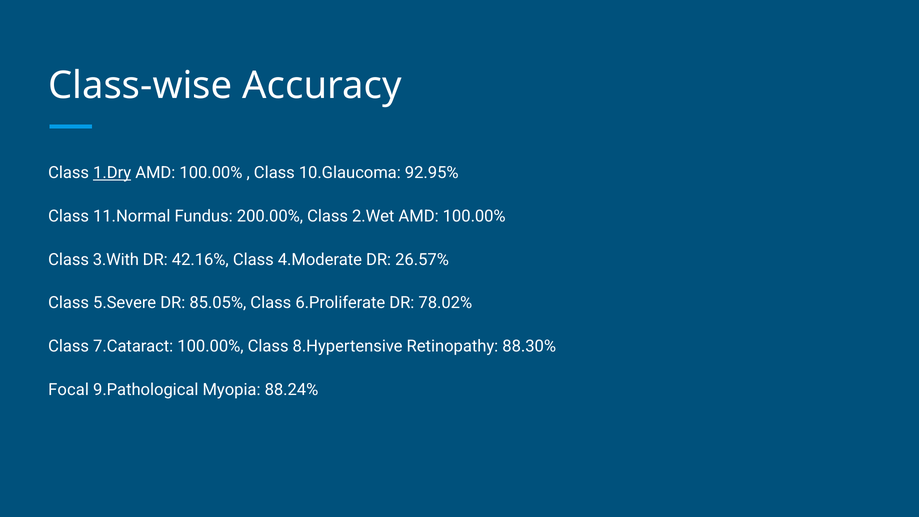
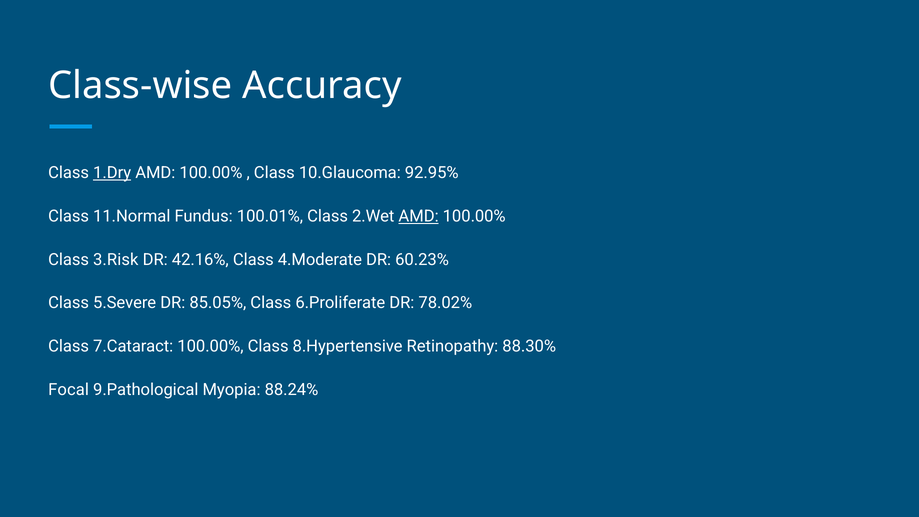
200.00%: 200.00% -> 100.01% (270, 216)
AMD underline: none -> present (419, 216)
3.With: 3.With -> 3.Risk (116, 260)
26.57%: 26.57% -> 60.23% (422, 260)
